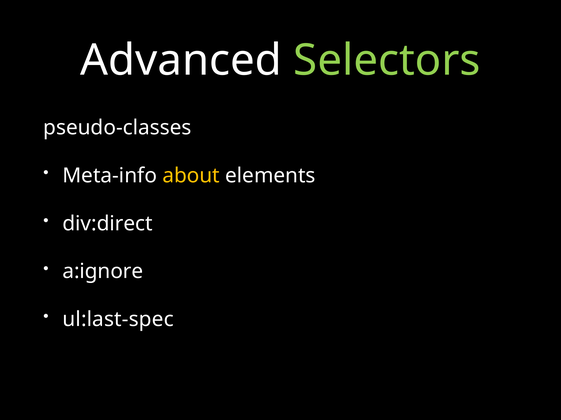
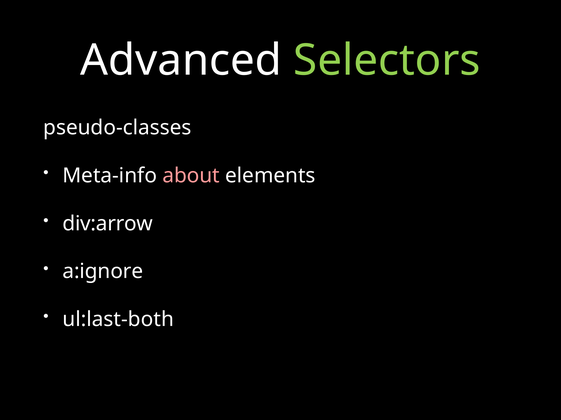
about colour: yellow -> pink (191, 176)
div:direct: div:direct -> div:arrow (108, 224)
ul:last-spec: ul:last-spec -> ul:last-both (118, 320)
